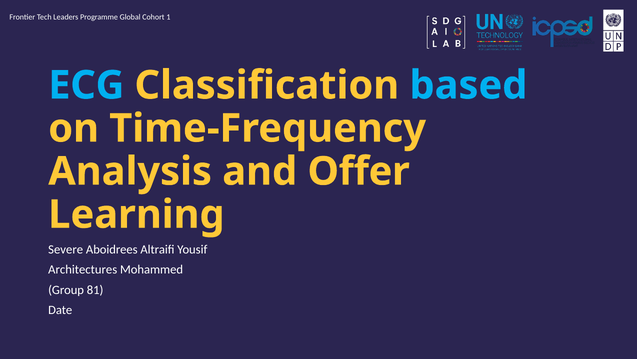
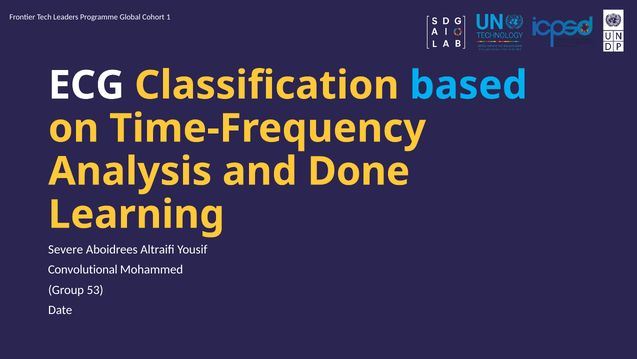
ECG colour: light blue -> white (86, 85)
Offer: Offer -> Done (359, 171)
Architectures: Architectures -> Convolutional (83, 269)
81: 81 -> 53 (95, 289)
